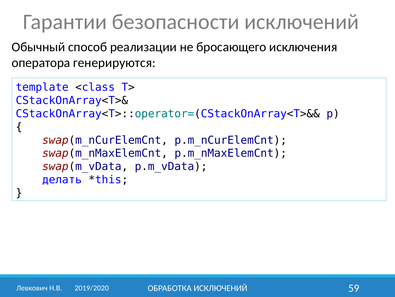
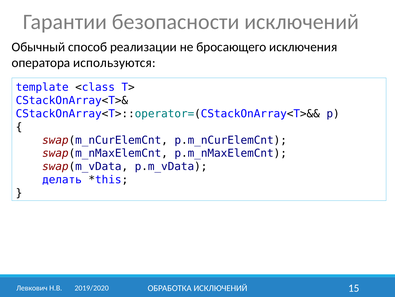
генерируются: генерируются -> используются (114, 63)
59: 59 -> 15 (354, 288)
